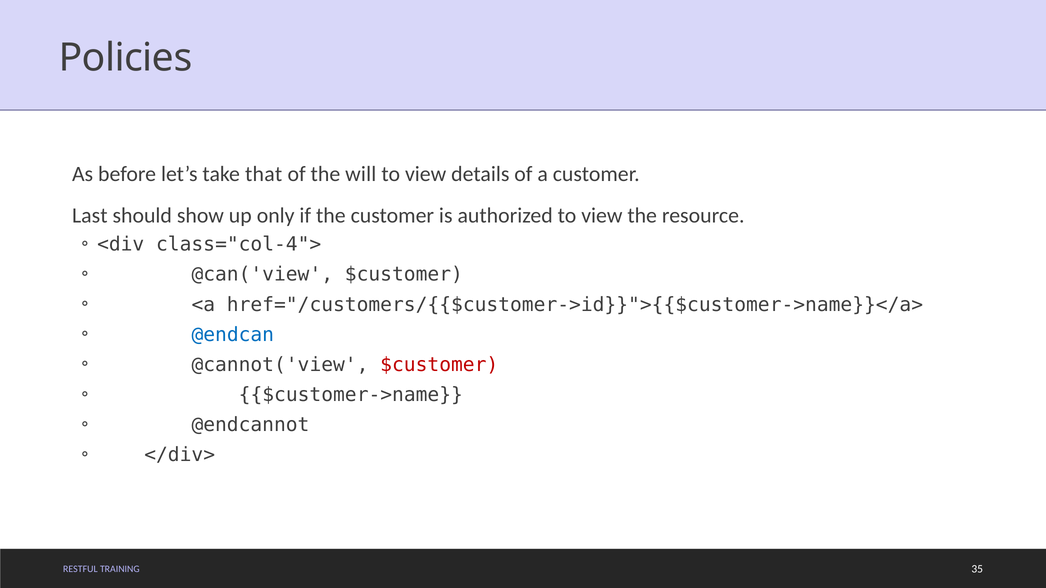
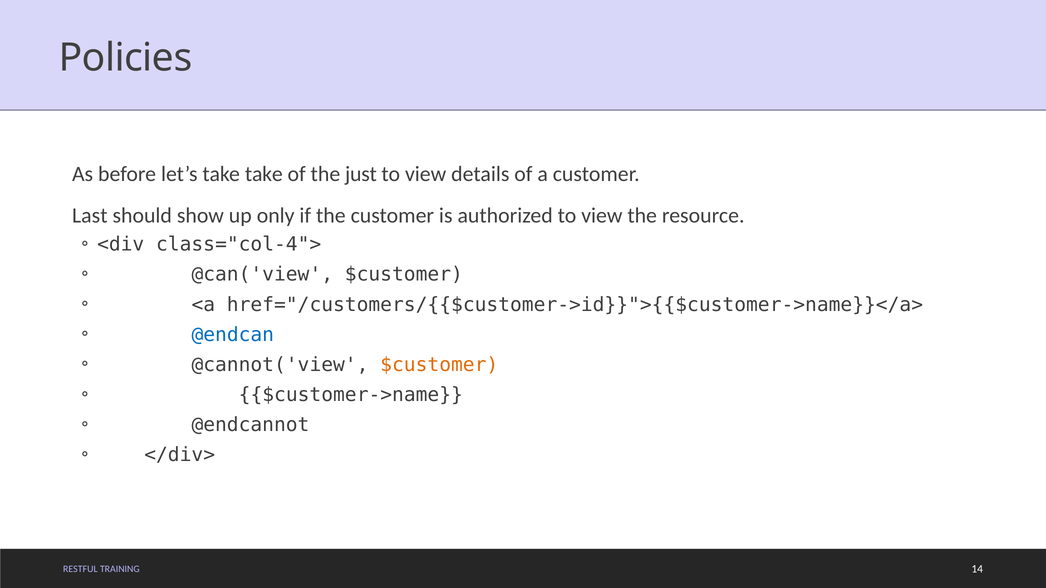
take that: that -> take (264, 174)
will: will -> just (361, 174)
$customer colour: red -> orange (439, 365)
35: 35 -> 14 (977, 569)
